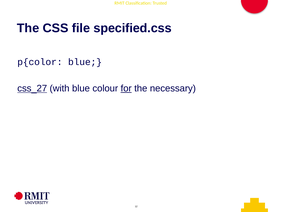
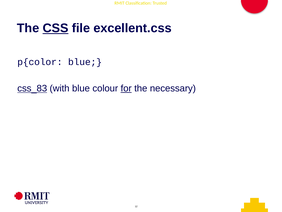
CSS underline: none -> present (56, 28)
specified.css: specified.css -> excellent.css (133, 28)
css_27: css_27 -> css_83 (32, 88)
